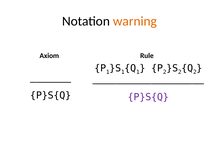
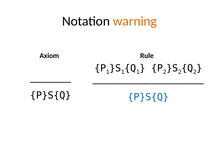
P}S{Q colour: purple -> blue (148, 97)
